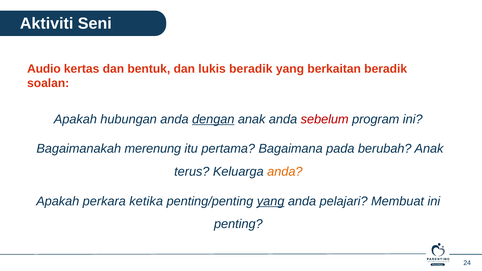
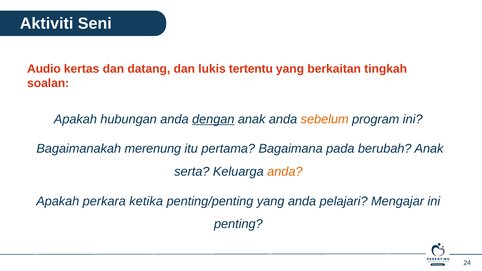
bentuk: bentuk -> datang (149, 69)
lukis beradik: beradik -> tertentu (251, 69)
berkaitan beradik: beradik -> tingkah (386, 69)
sebelum colour: red -> orange (325, 119)
terus: terus -> serta (192, 172)
yang underline: present -> none (271, 201)
Membuat: Membuat -> Mengajar (398, 201)
